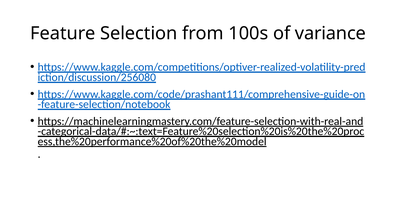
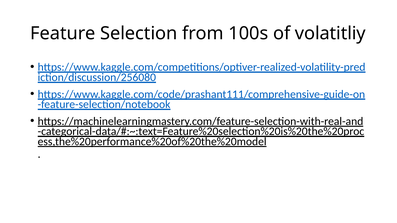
variance: variance -> volatitliy (330, 33)
